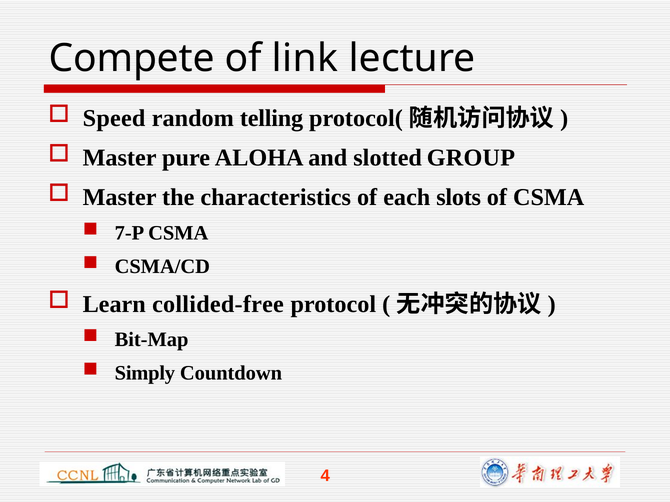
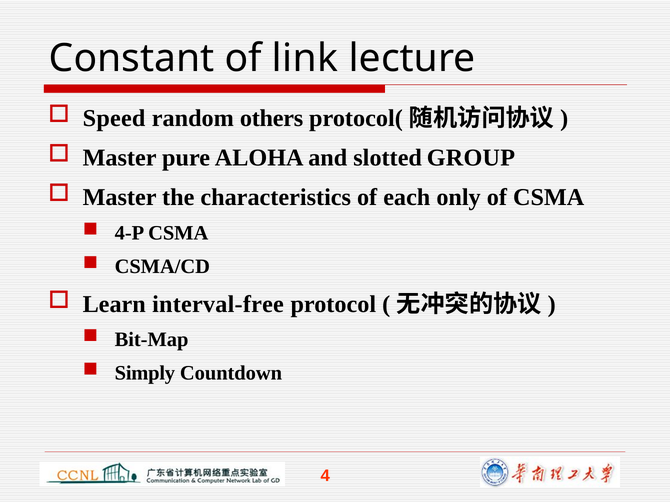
Compete: Compete -> Constant (132, 58)
telling: telling -> others (272, 118)
slots: slots -> only (459, 198)
7-P: 7-P -> 4-P (129, 233)
collided-free: collided-free -> interval-free (218, 304)
